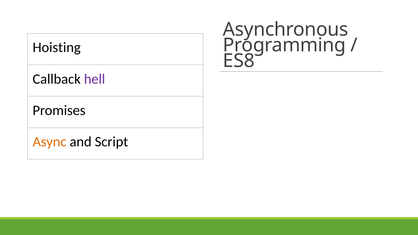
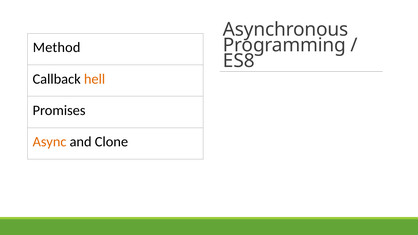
Hoisting: Hoisting -> Method (57, 48)
hell colour: purple -> orange (95, 79)
Script: Script -> Clone (111, 142)
